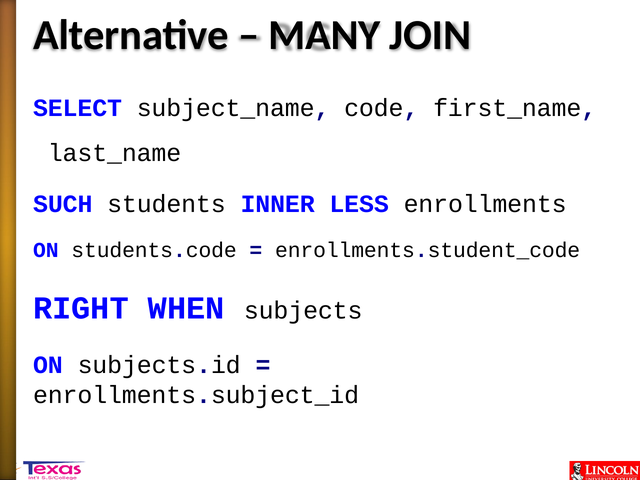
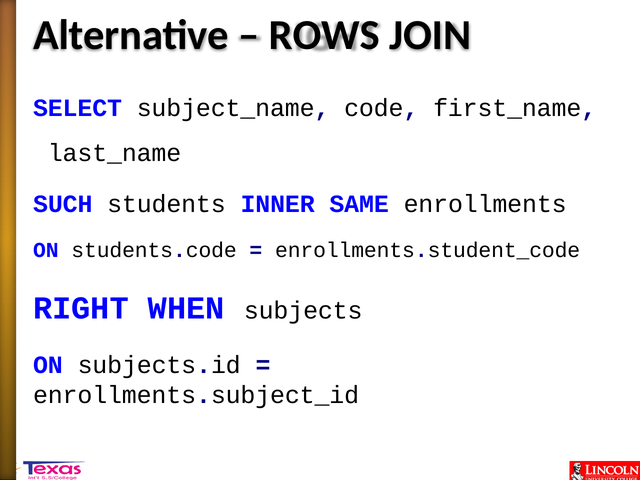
MANY: MANY -> ROWS (324, 35)
LESS: LESS -> SAME (359, 204)
